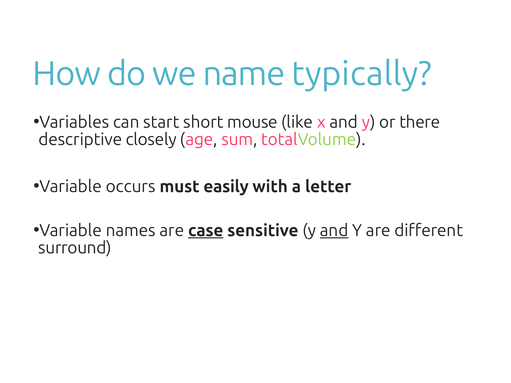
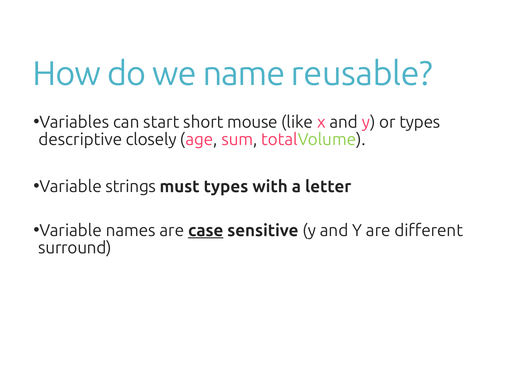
typically: typically -> reusable (362, 74)
or there: there -> types (420, 122)
occurs: occurs -> strings (131, 187)
must easily: easily -> types (226, 187)
and underline: present -> none (334, 231)
